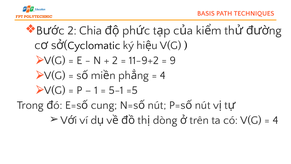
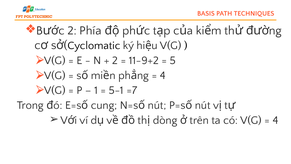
Chia: Chia -> Phía (90, 30)
9: 9 -> 5 (173, 60)
=5: =5 -> =7 (132, 90)
